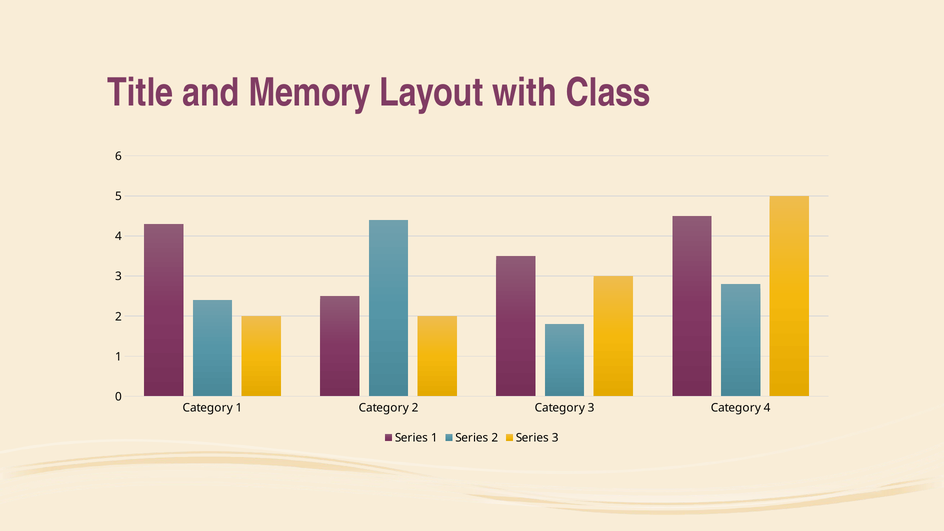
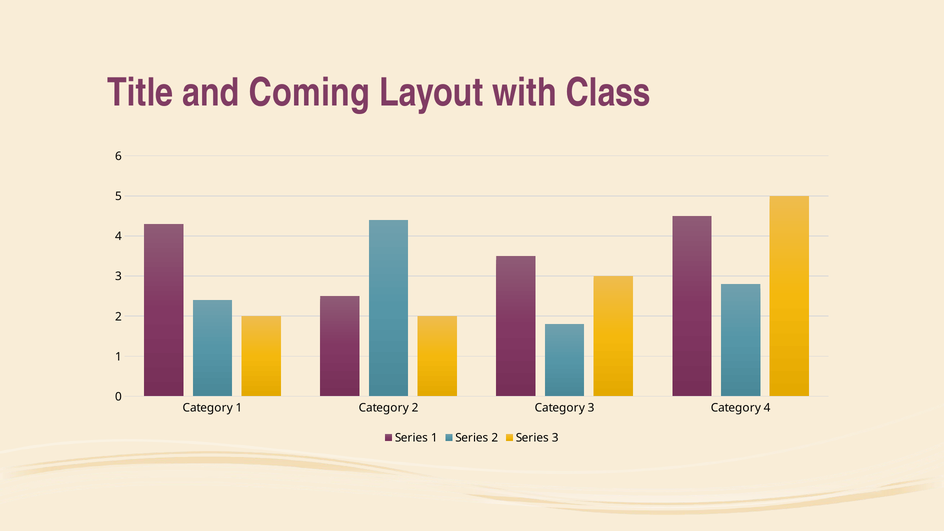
Memory: Memory -> Coming (309, 93)
